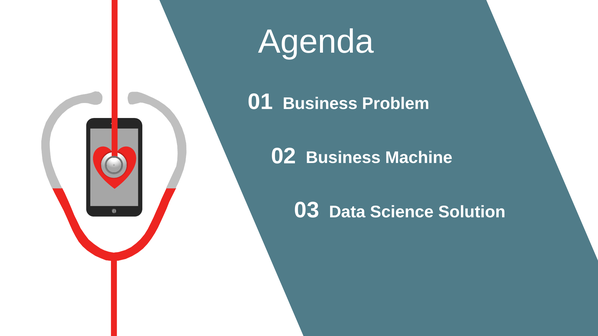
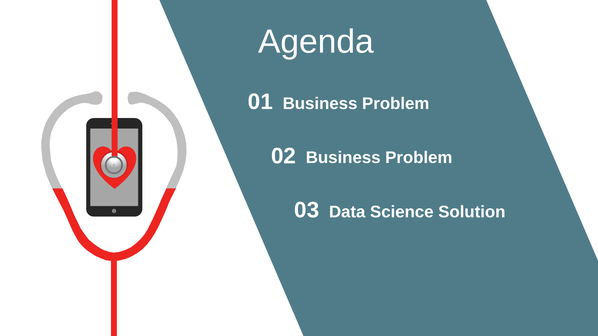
Machine: Machine -> Problem (419, 158)
